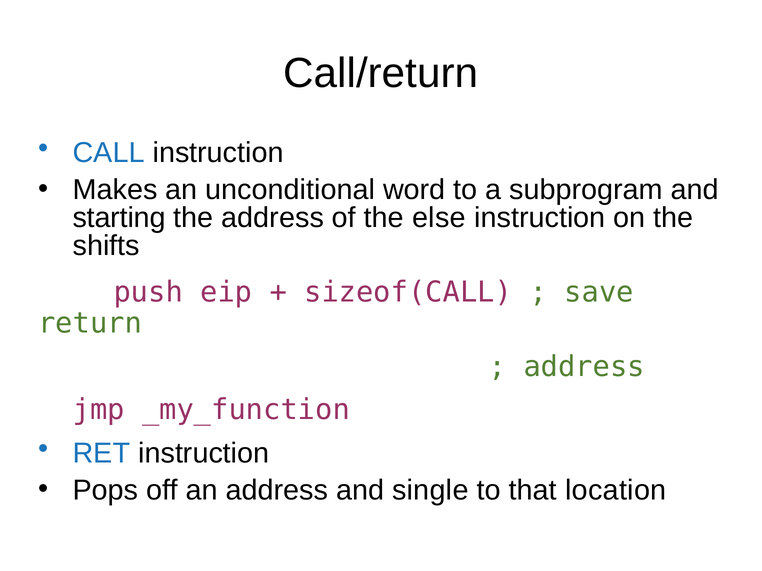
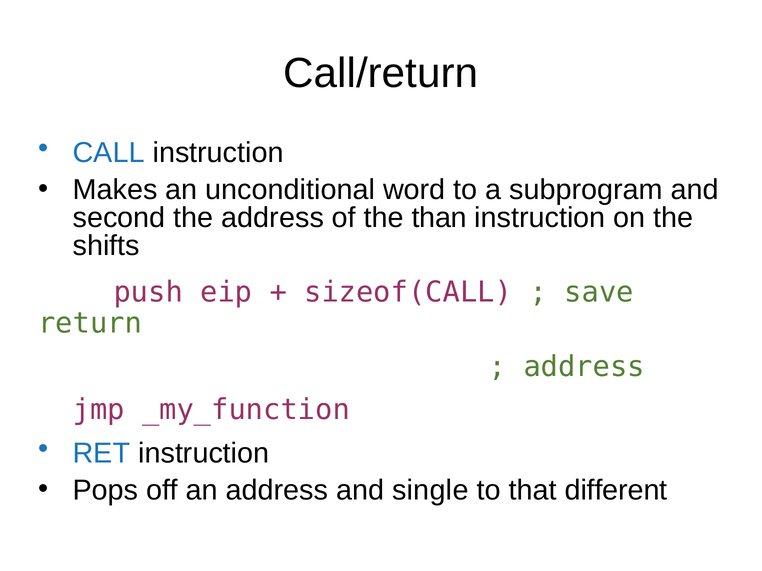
starting: starting -> second (119, 218)
else: else -> than (439, 218)
location: location -> different (616, 491)
